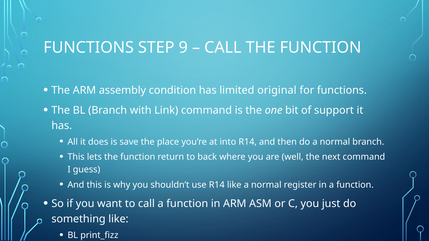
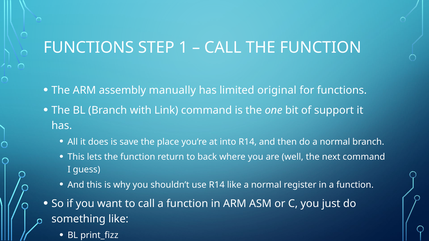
9: 9 -> 1 (183, 48)
condition: condition -> manually (172, 91)
